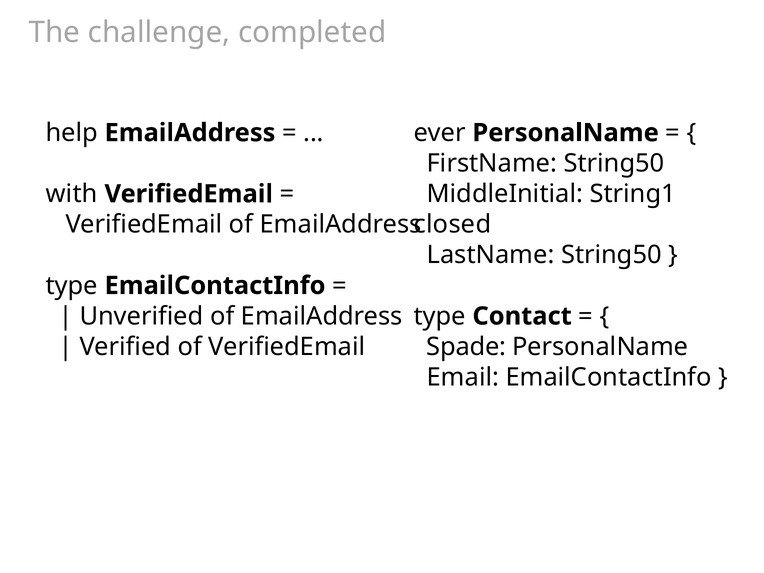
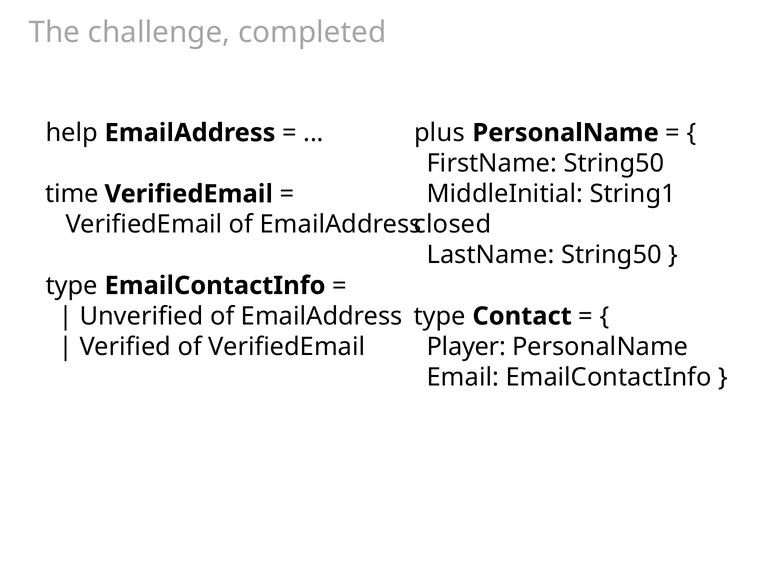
ever: ever -> plus (440, 133)
with: with -> time (72, 194)
Spade: Spade -> Player (466, 347)
